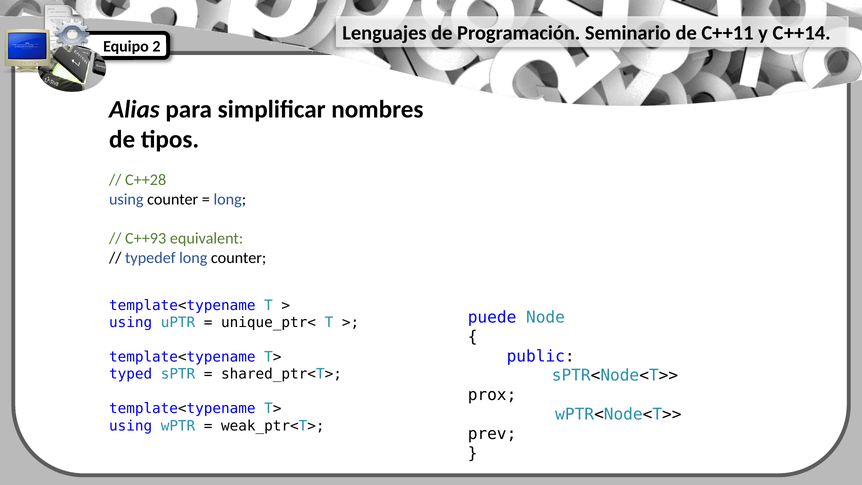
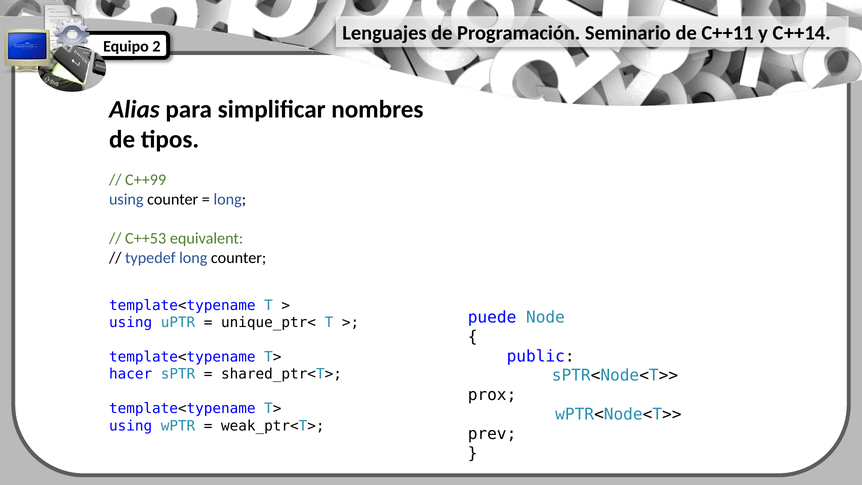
C++28: C++28 -> C++99 (146, 180)
C++93: C++93 -> C++53 (146, 238)
typed: typed -> hacer (131, 374)
